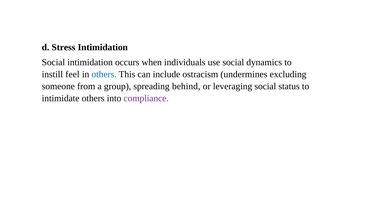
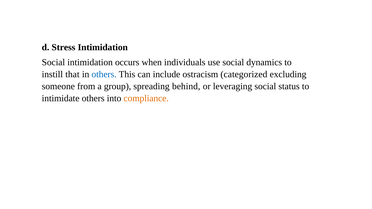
feel: feel -> that (72, 74)
undermines: undermines -> categorized (244, 74)
compliance colour: purple -> orange (146, 98)
